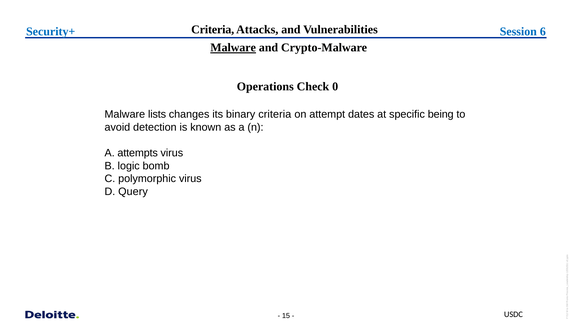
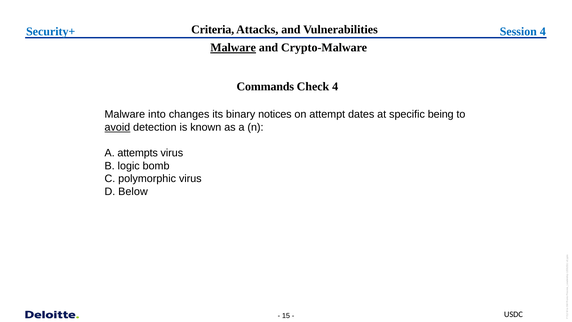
Session 6: 6 -> 4 (543, 32)
Operations: Operations -> Commands (265, 86)
Check 0: 0 -> 4 (335, 86)
lists: lists -> into (157, 114)
binary criteria: criteria -> notices (275, 114)
avoid underline: none -> present (117, 127)
Query: Query -> Below (133, 192)
